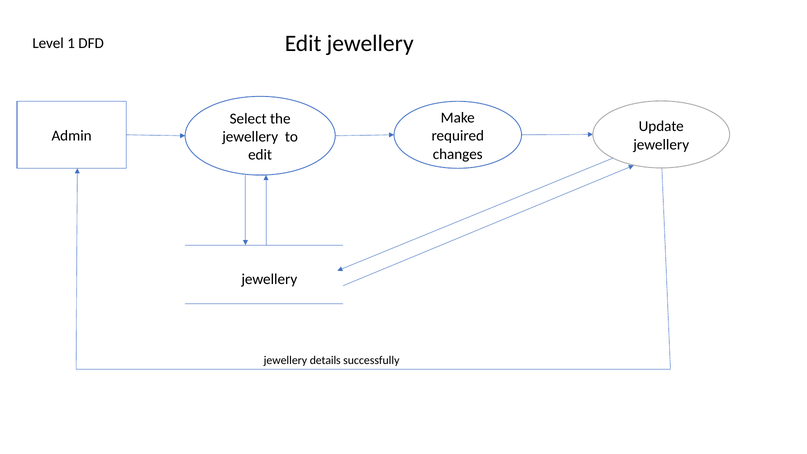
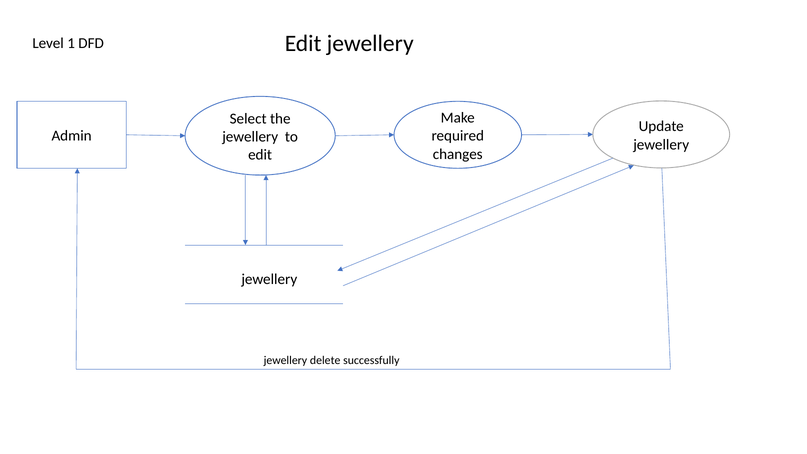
details: details -> delete (325, 360)
